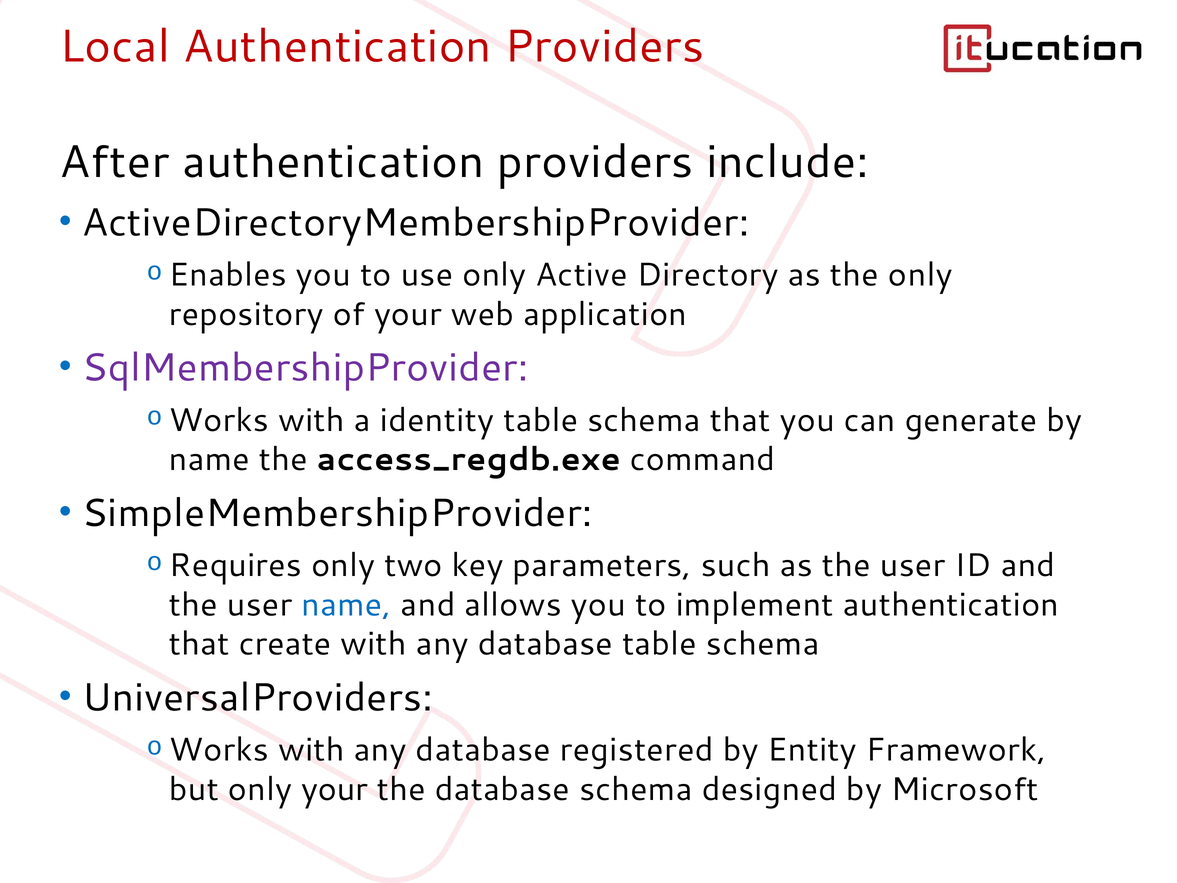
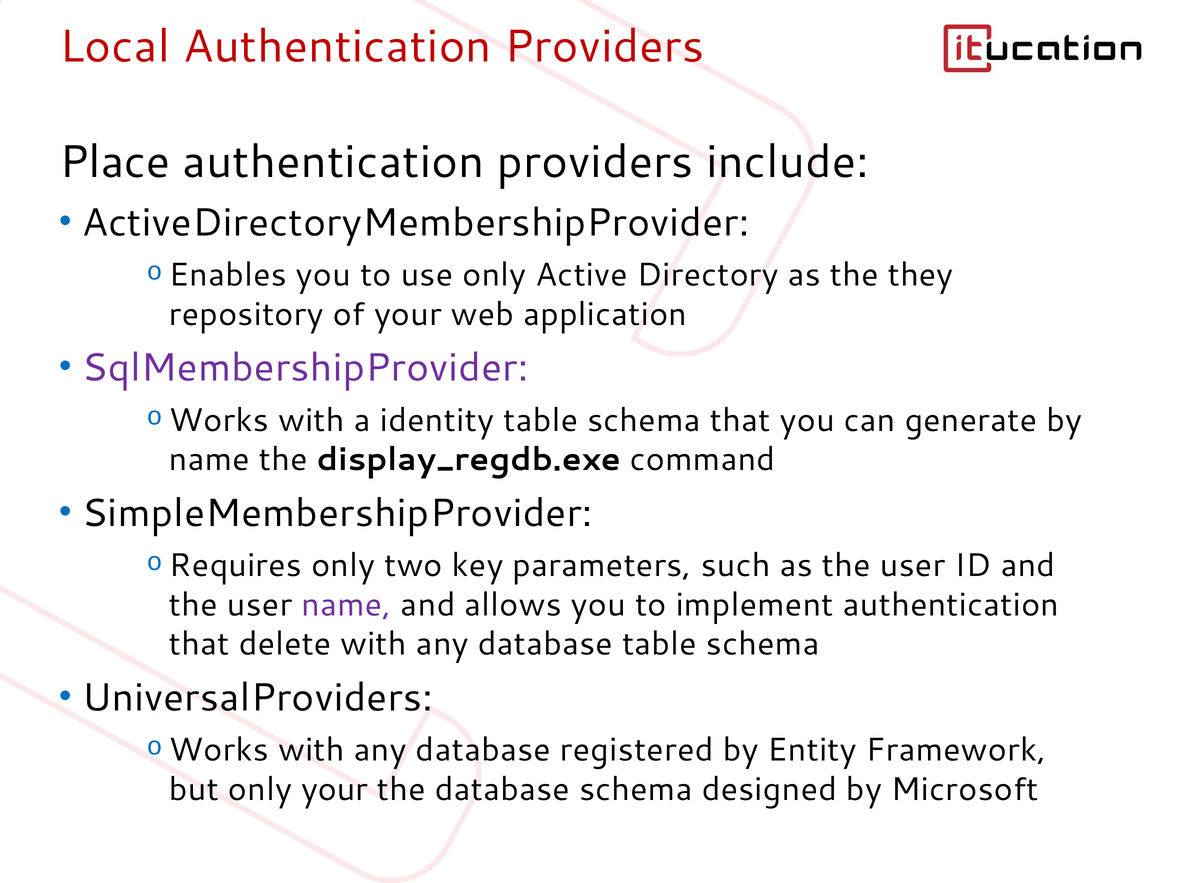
After: After -> Place (115, 162)
the only: only -> they (921, 275)
access_regdb.exe: access_regdb.exe -> display_regdb.exe (469, 459)
name colour: blue -> purple (346, 605)
create: create -> delete (285, 644)
